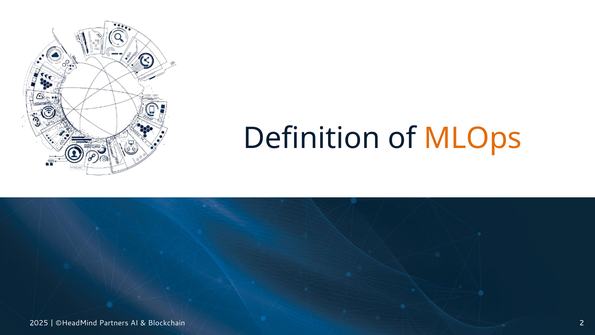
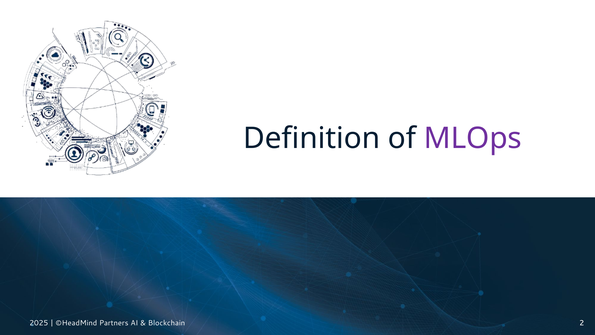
MLOps colour: orange -> purple (473, 138)
